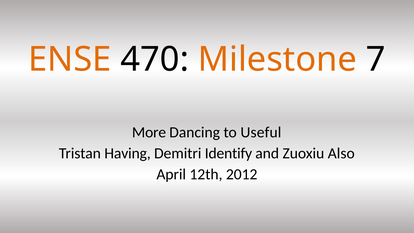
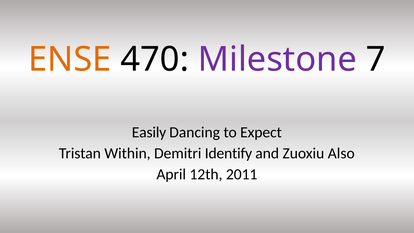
Milestone colour: orange -> purple (277, 60)
More: More -> Easily (149, 132)
Useful: Useful -> Expect (261, 132)
Having: Having -> Within (127, 153)
2012: 2012 -> 2011 (242, 174)
